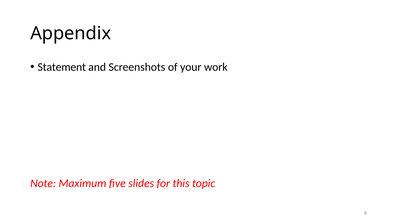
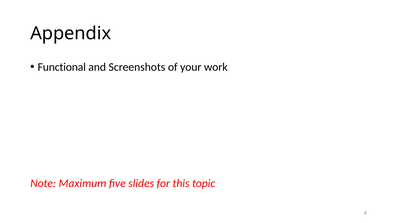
Statement: Statement -> Functional (62, 67)
